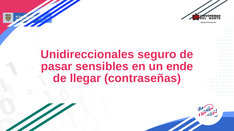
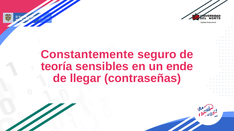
Unidireccionales: Unidireccionales -> Constantemente (87, 55)
pasar: pasar -> teoría (57, 67)
